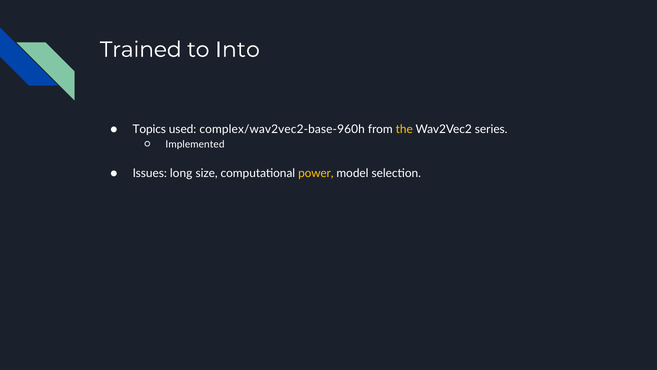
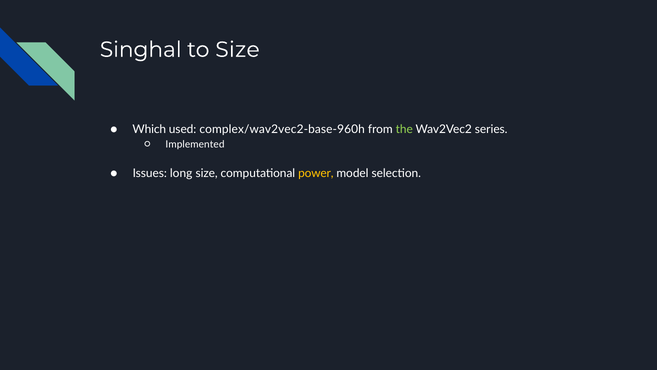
Trained: Trained -> Singhal (141, 50)
to Into: Into -> Size (237, 50)
Topics: Topics -> Which (149, 129)
the colour: yellow -> light green (404, 129)
